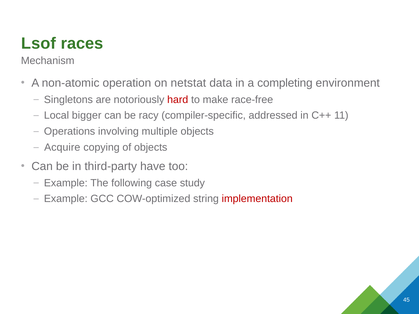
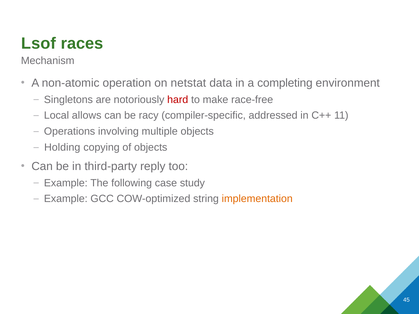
bigger: bigger -> allows (87, 116)
Acquire: Acquire -> Holding (62, 148)
have: have -> reply (153, 166)
implementation colour: red -> orange (257, 199)
